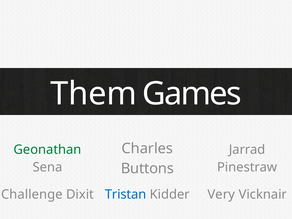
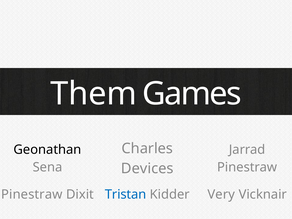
Geonathan colour: green -> black (47, 150)
Buttons: Buttons -> Devices (147, 168)
Challenge: Challenge -> Pinestraw (32, 194)
